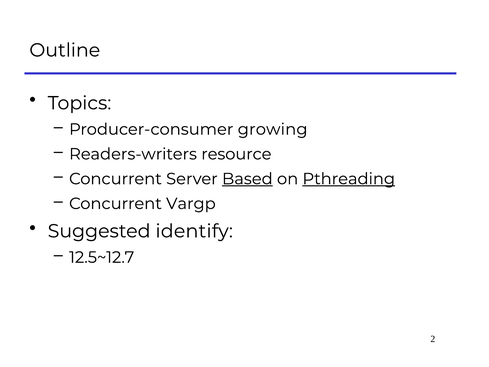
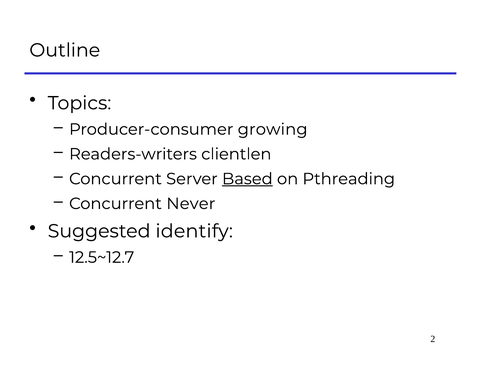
resource: resource -> clientlen (236, 154)
Pthreading underline: present -> none (349, 179)
Vargp: Vargp -> Never (191, 204)
